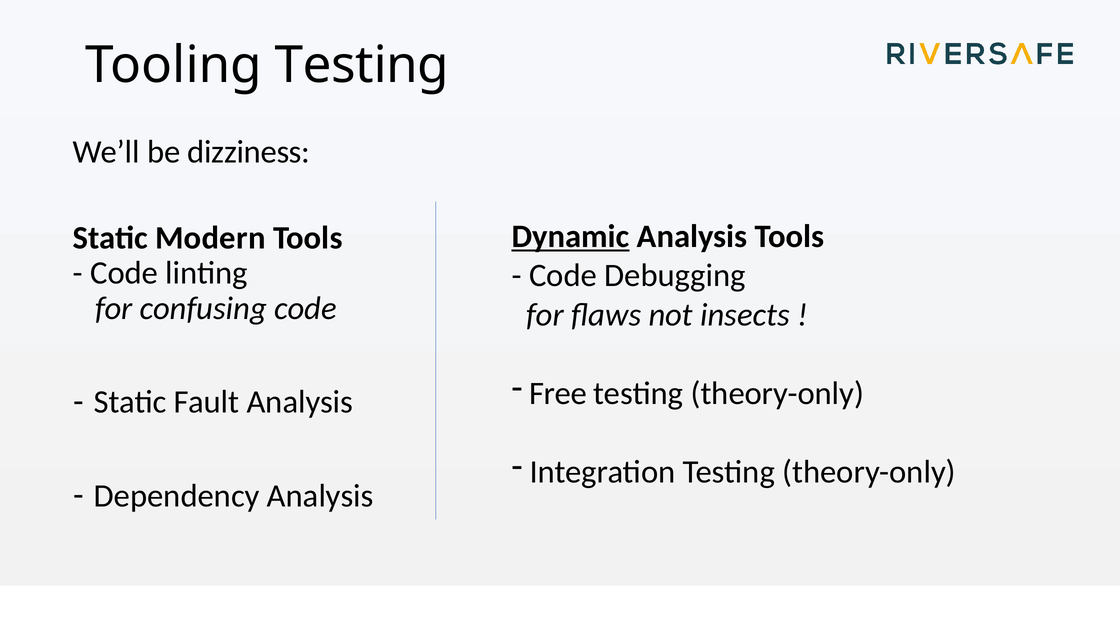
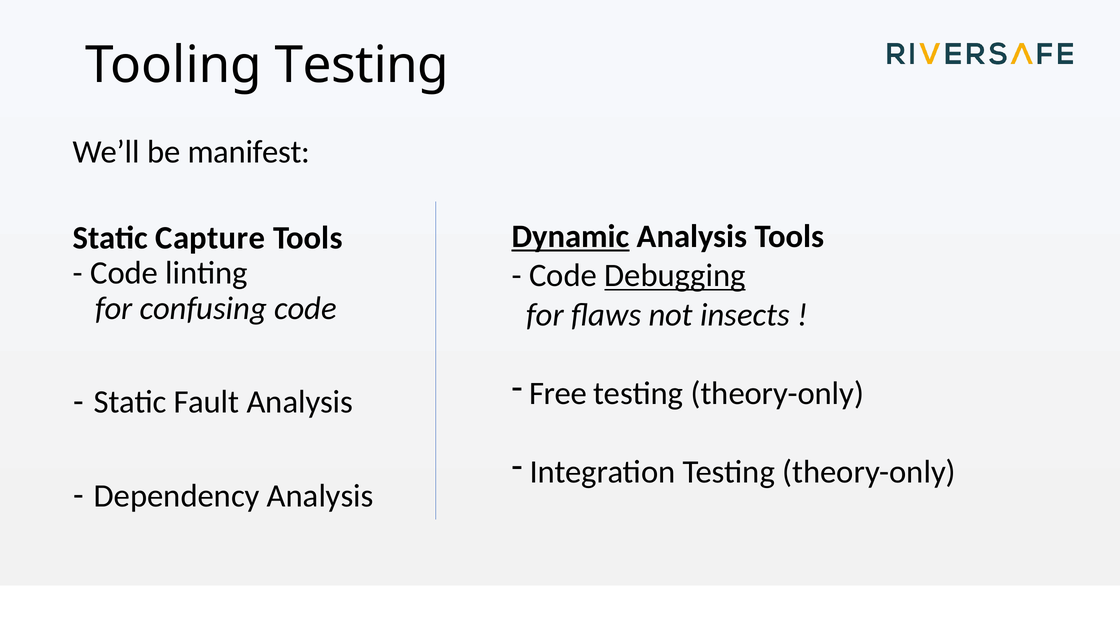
dizziness: dizziness -> manifest (249, 152)
Modern: Modern -> Capture (210, 238)
Debugging underline: none -> present (675, 276)
